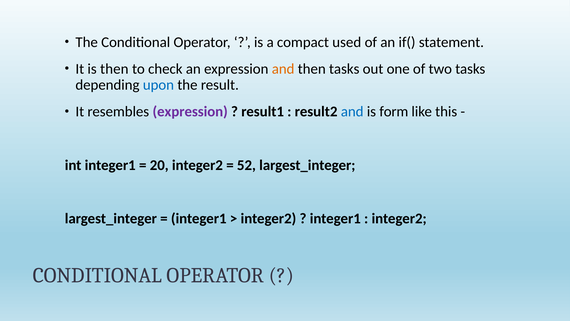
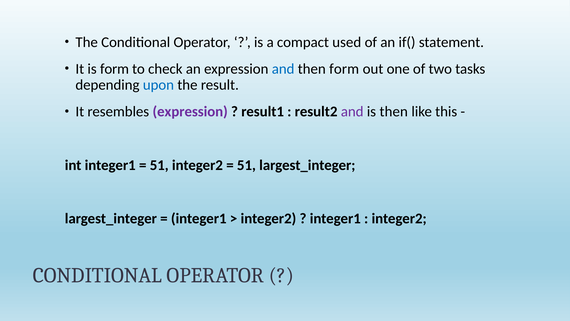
is then: then -> form (115, 69)
and colour: orange -> blue (283, 69)
then tasks: tasks -> form (344, 69)
and colour: blue -> purple (352, 112)
is form: form -> then (394, 112)
20: 20 -> 51 (159, 165)
52: 52 -> 51 (246, 165)
